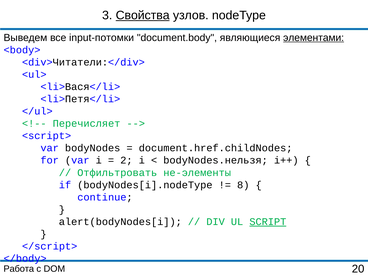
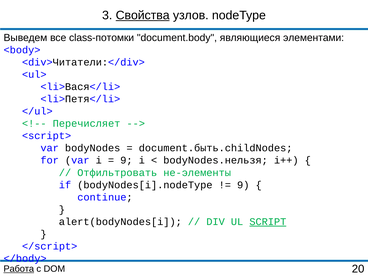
input-потомки: input-потомки -> class-потомки (102, 38)
элементами underline: present -> none (314, 38)
document.href.childNodes: document.href.childNodes -> document.быть.childNodes (216, 148)
2: 2 -> 9 (126, 160)
8: 8 -> 9 (243, 185)
Работа underline: none -> present (19, 269)
